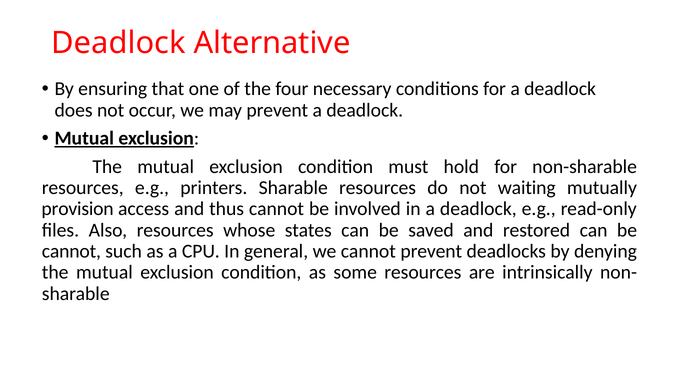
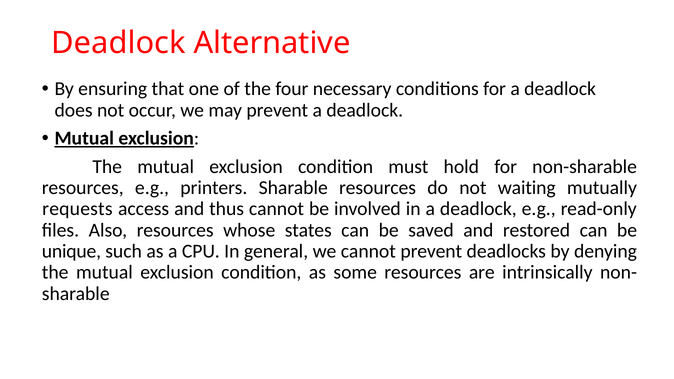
provision: provision -> requests (77, 209)
cannot: cannot -> unique (71, 251)
